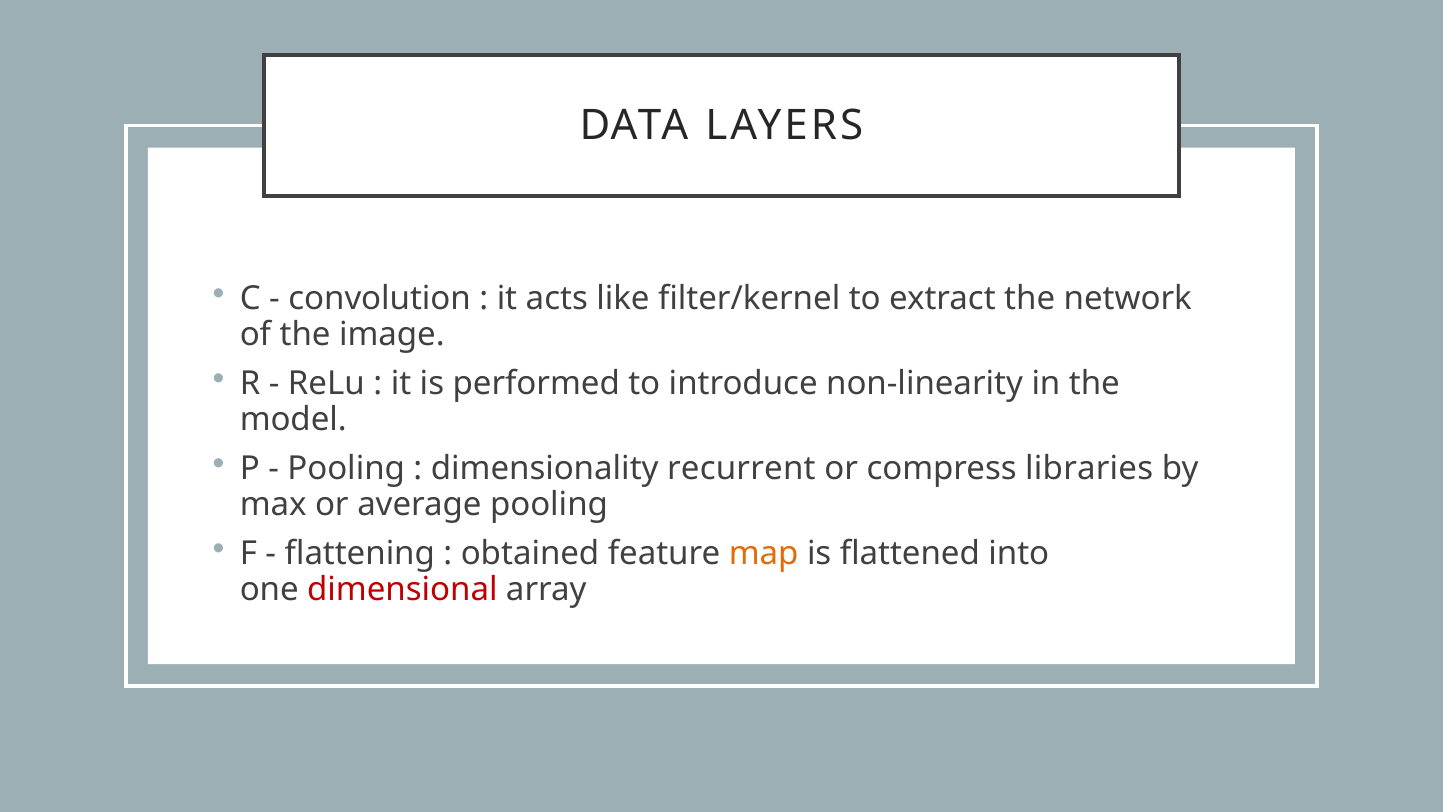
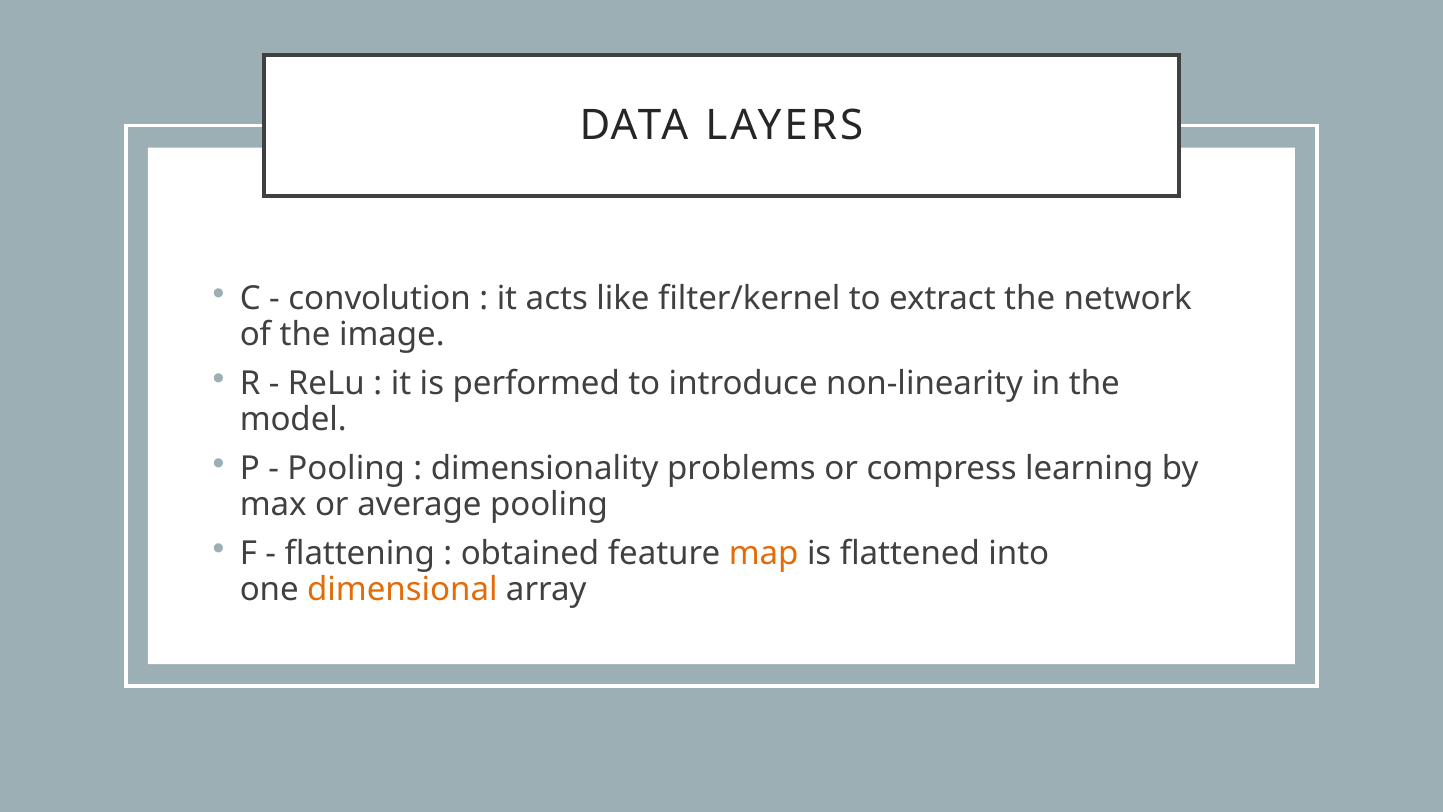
recurrent: recurrent -> problems (741, 469)
libraries: libraries -> learning (1089, 469)
dimensional colour: red -> orange (402, 589)
